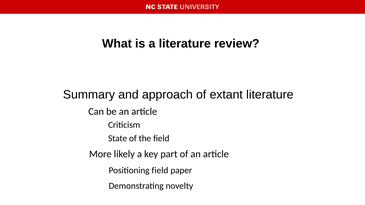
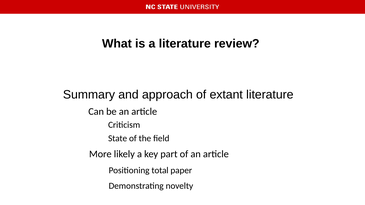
Positioning field: field -> total (160, 171)
